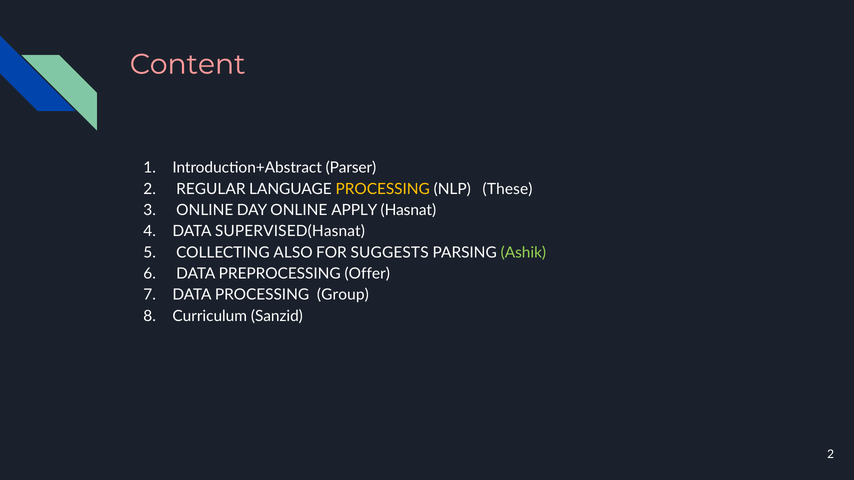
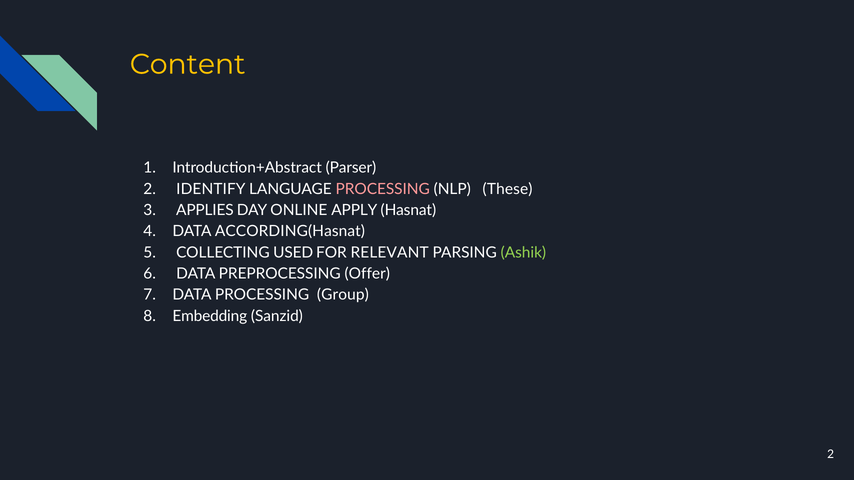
Content colour: pink -> yellow (188, 64)
REGULAR: REGULAR -> IDENTIFY (211, 189)
PROCESSING colour: yellow -> pink (383, 189)
ONLINE: ONLINE -> APPLIES (205, 210)
SUPERVISED(Hasnat: SUPERVISED(Hasnat -> ACCORDING(Hasnat (290, 232)
ALSO: ALSO -> USED (293, 253)
SUGGESTS: SUGGESTS -> RELEVANT (390, 253)
Curriculum: Curriculum -> Embedding (210, 316)
